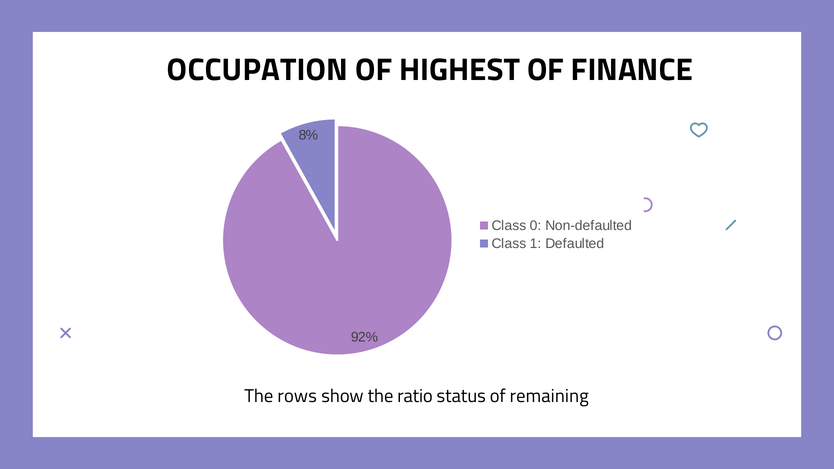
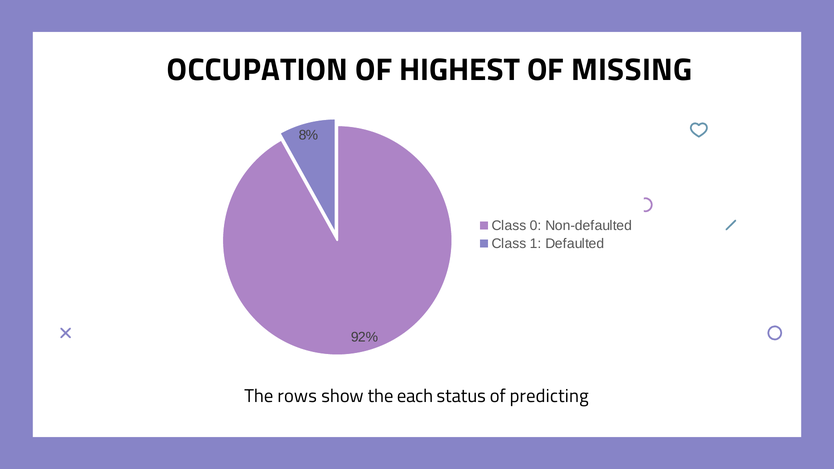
FINANCE: FINANCE -> MISSING (632, 70)
ratio: ratio -> each (415, 396)
remaining: remaining -> predicting (549, 396)
